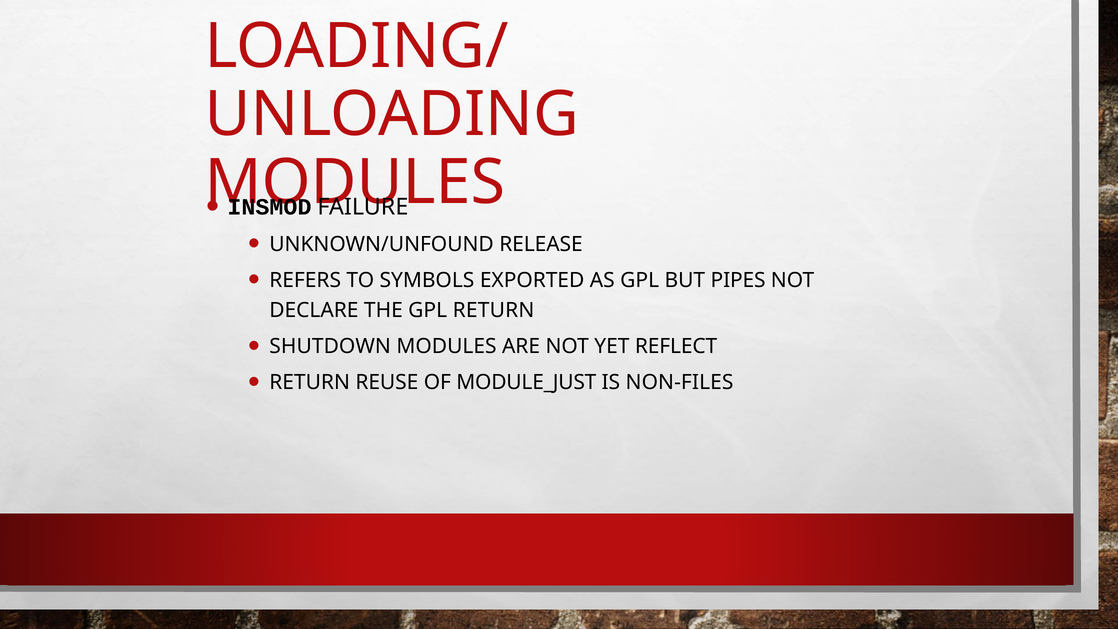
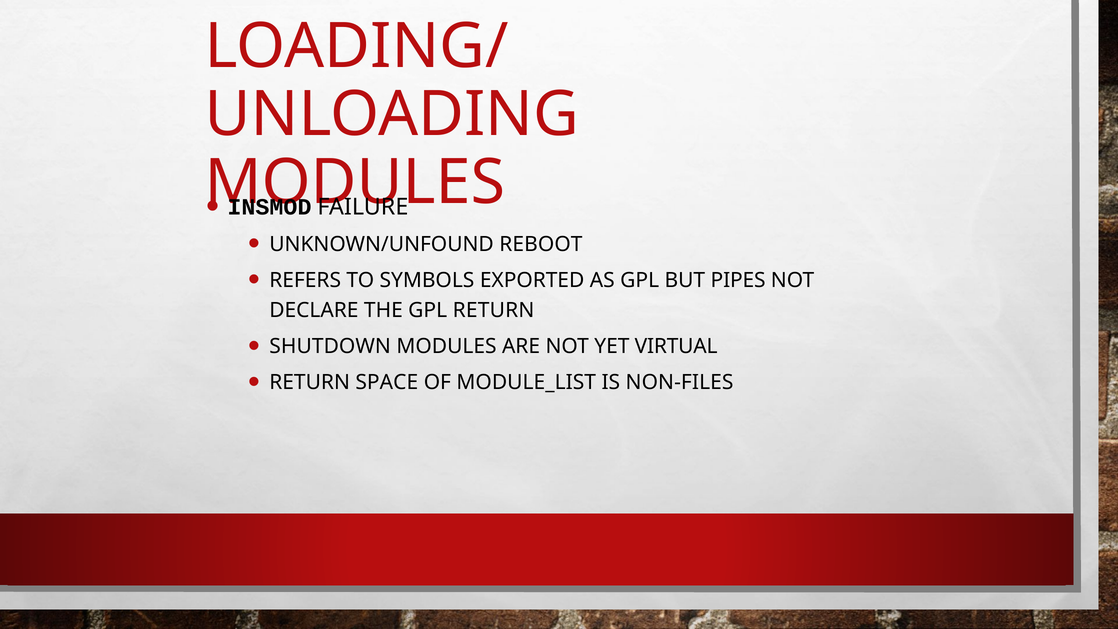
RELEASE: RELEASE -> REBOOT (541, 244)
REFLECT: REFLECT -> VIRTUAL (676, 346)
REUSE: REUSE -> SPACE (387, 382)
MODULE_JUST: MODULE_JUST -> MODULE_LIST (526, 382)
